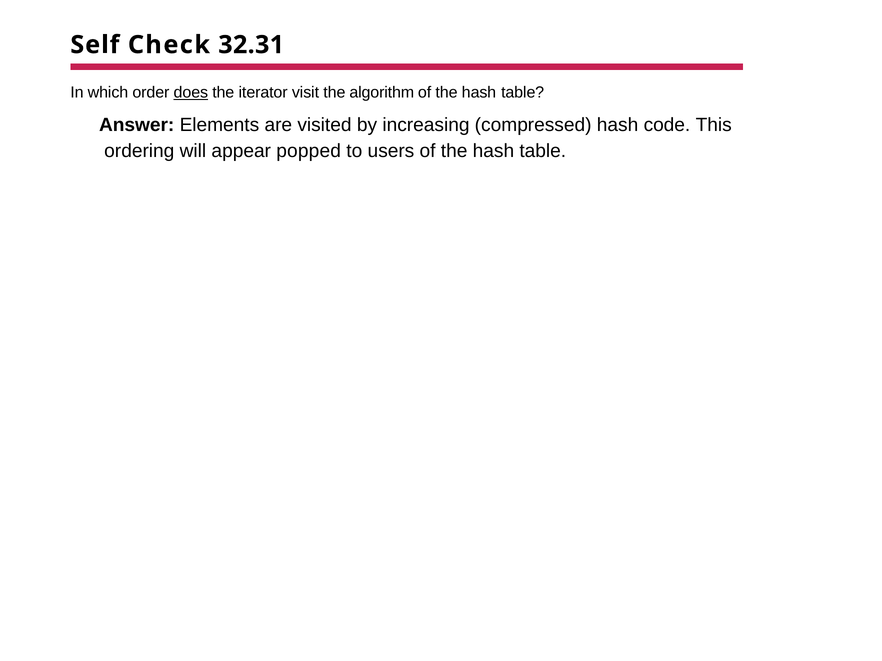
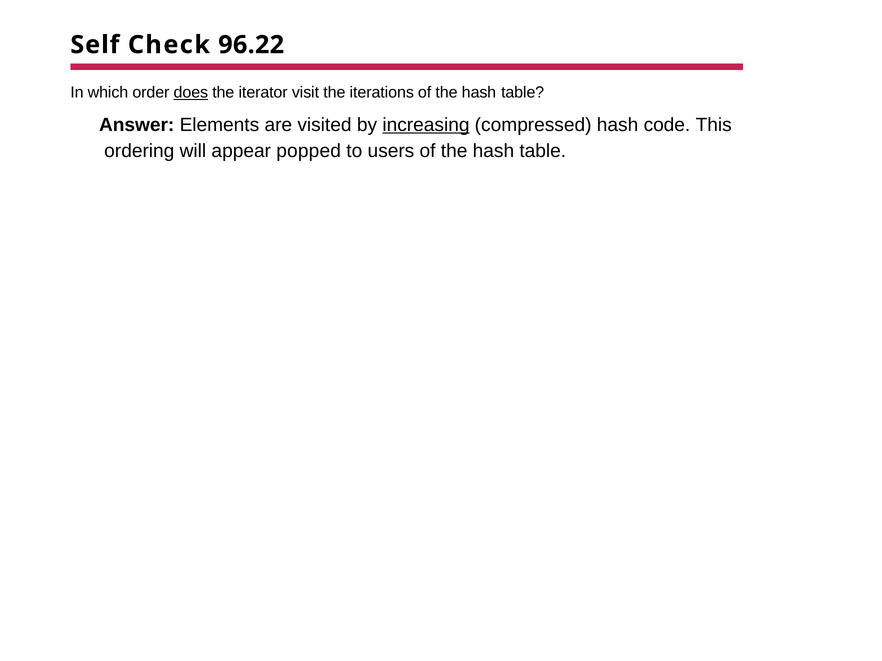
32.31: 32.31 -> 96.22 (251, 45)
algorithm: algorithm -> iterations (382, 93)
increasing underline: none -> present (426, 125)
